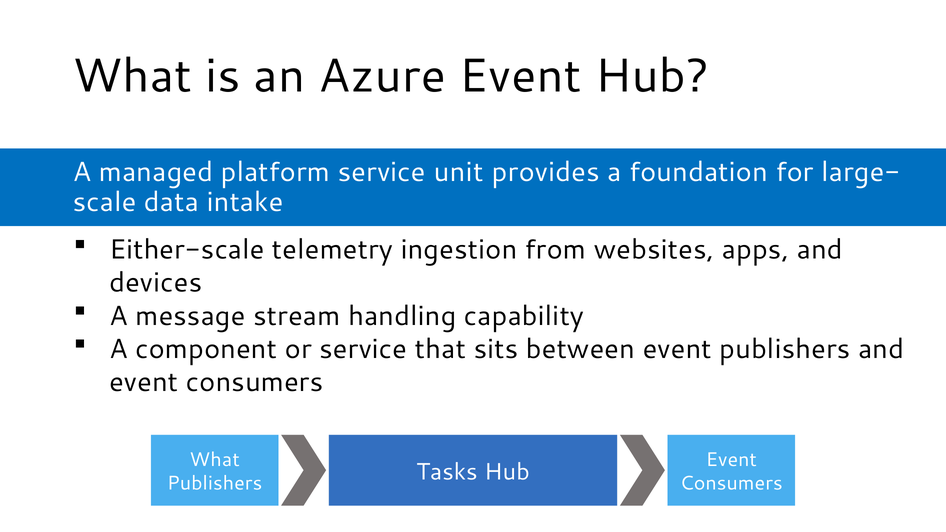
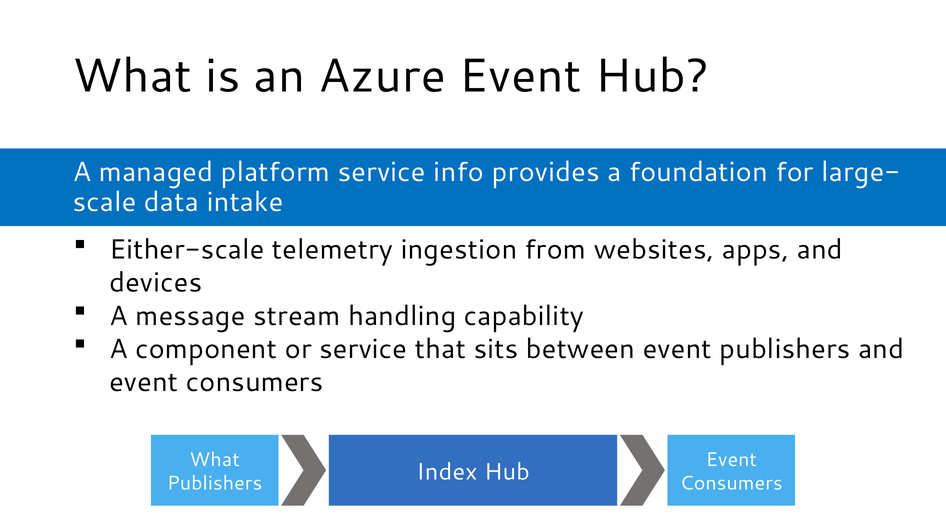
unit: unit -> info (459, 172)
Tasks: Tasks -> Index (447, 472)
